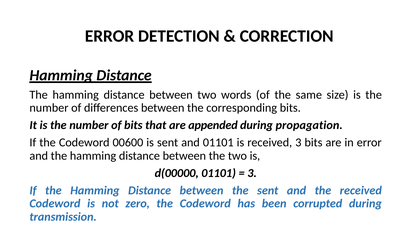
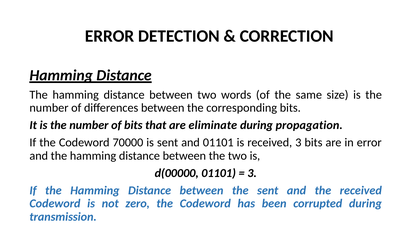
appended: appended -> eliminate (213, 125)
00600: 00600 -> 70000 (128, 143)
